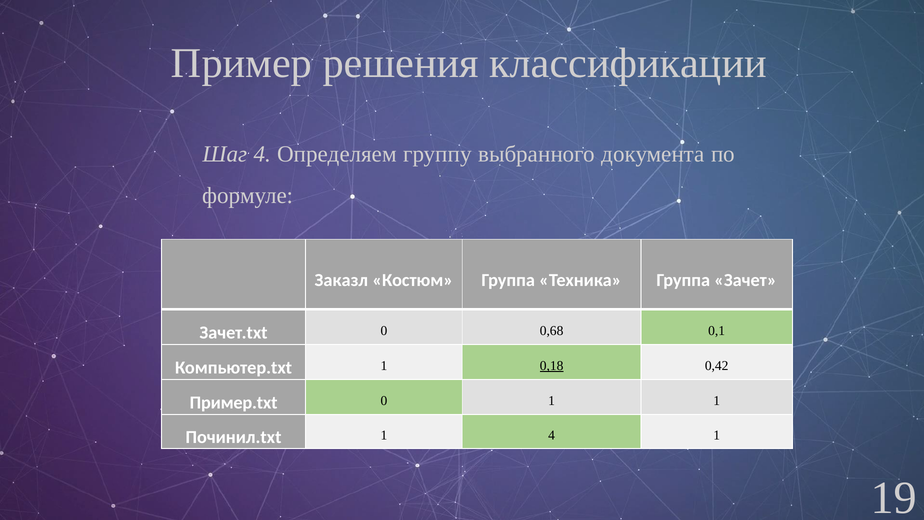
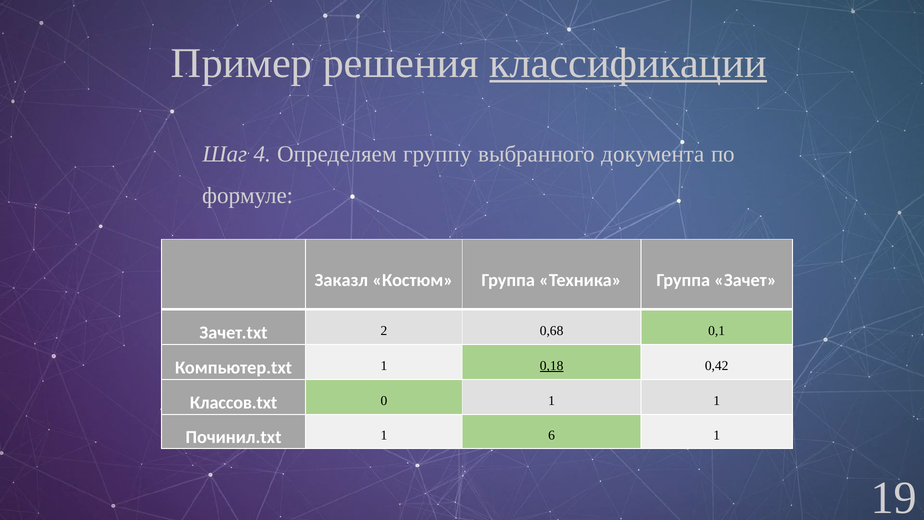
классификации underline: none -> present (628, 63)
Зачет.txt 0: 0 -> 2 (384, 331)
Пример.txt: Пример.txt -> Классов.txt (234, 402)
1 4: 4 -> 6 (552, 435)
